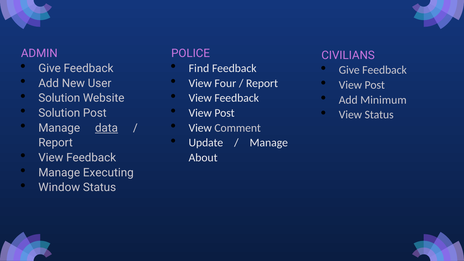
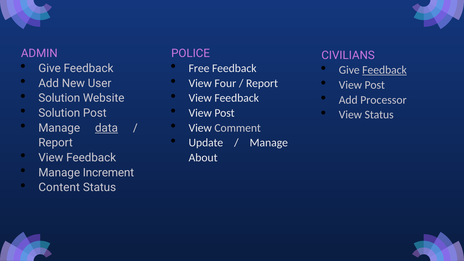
Find: Find -> Free (199, 68)
Feedback underline: none -> present (385, 70)
Minimum: Minimum -> Processor (383, 100)
Executing: Executing -> Increment (108, 173)
Window: Window -> Content (59, 187)
